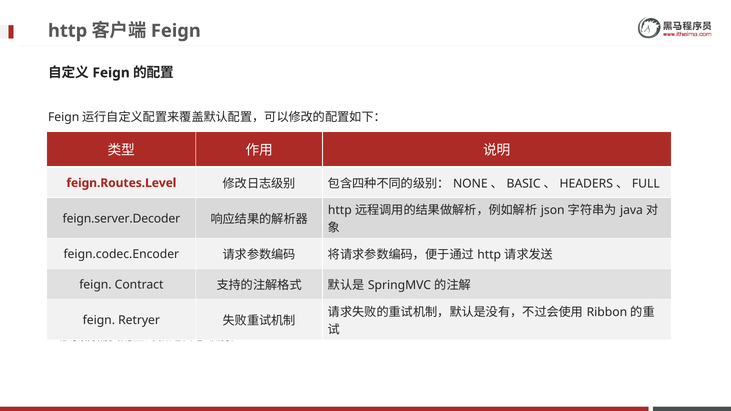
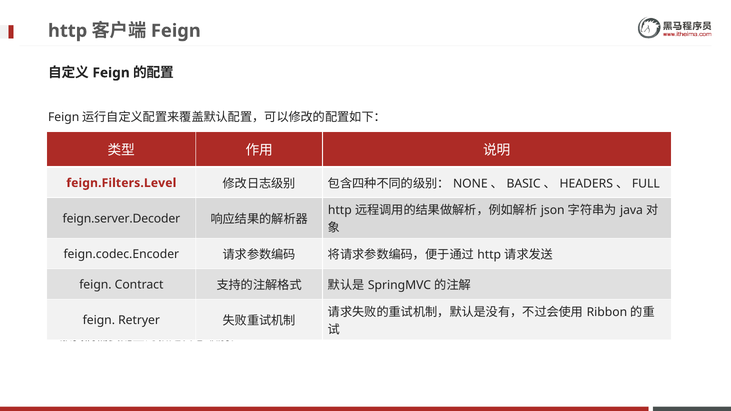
feign.Routes.Level: feign.Routes.Level -> feign.Filters.Level (121, 183)
